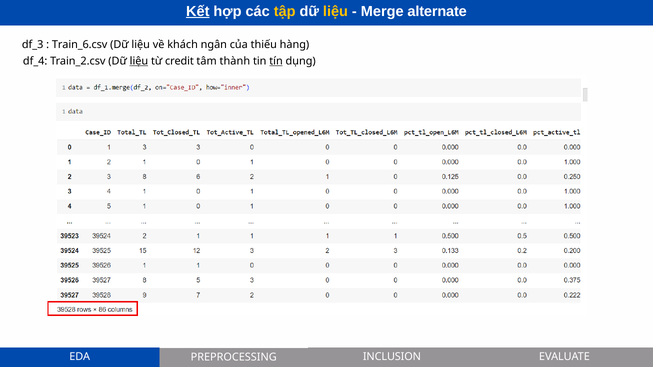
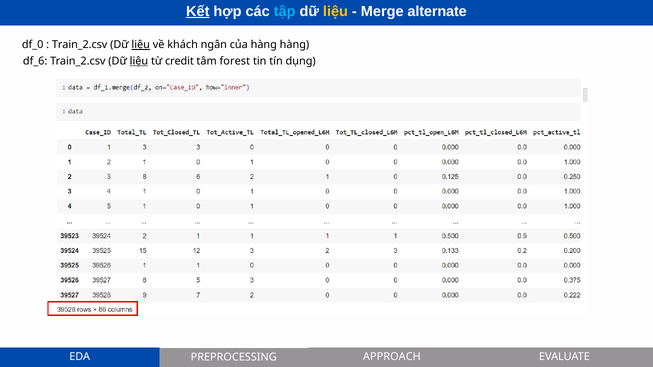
tập colour: yellow -> light blue (285, 11)
df_3: df_3 -> df_0 (33, 45)
Train_6.csv: Train_6.csv -> Train_2.csv (80, 45)
liệu underline: none -> present (141, 45)
của thiếu: thiếu -> hàng (264, 45)
df_4: df_4 -> df_6 (35, 61)
thành: thành -> forest (235, 61)
tín underline: present -> none (276, 61)
INCLUSION: INCLUSION -> APPROACH (392, 357)
